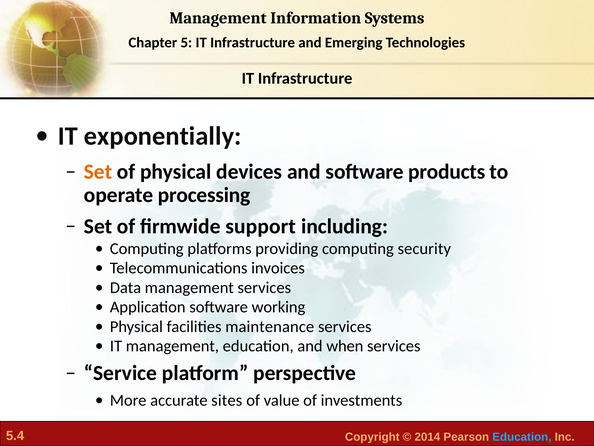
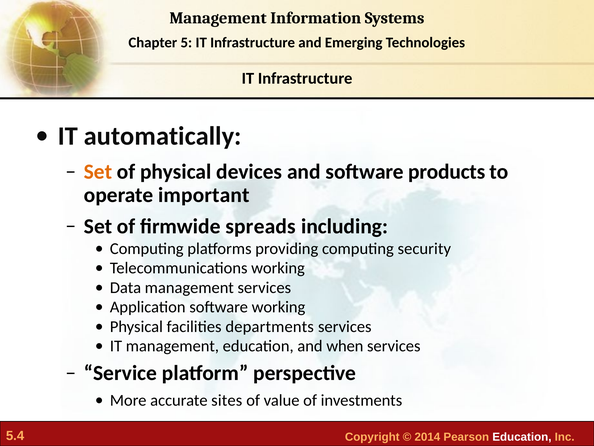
exponentially: exponentially -> automatically (163, 136)
processing: processing -> important (204, 195)
support: support -> spreads (261, 226)
Telecommunications invoices: invoices -> working (278, 268)
maintenance: maintenance -> departments (270, 326)
Education colour: light blue -> white (522, 436)
